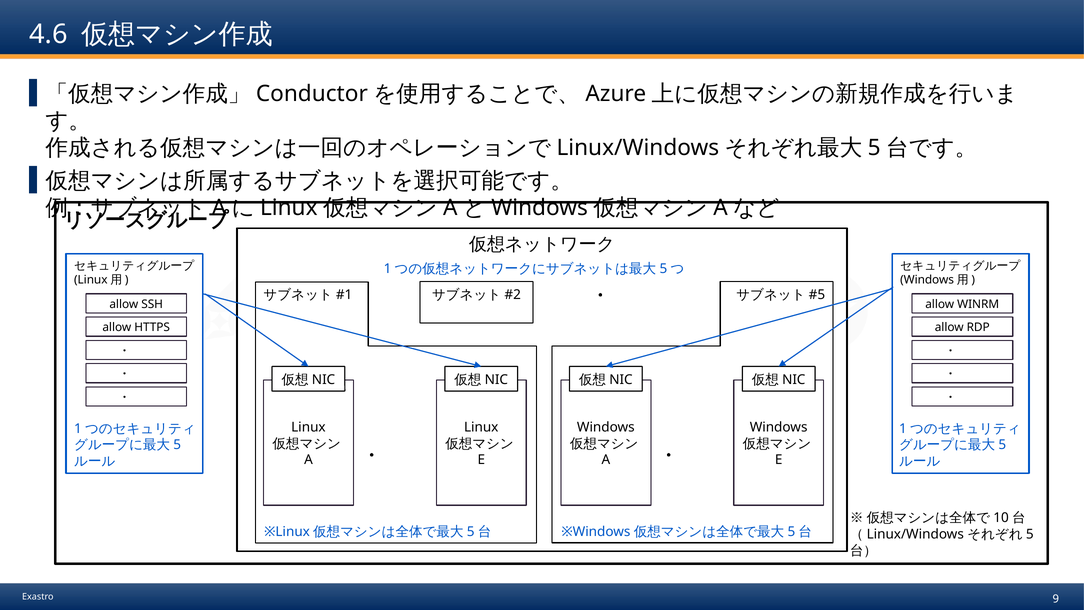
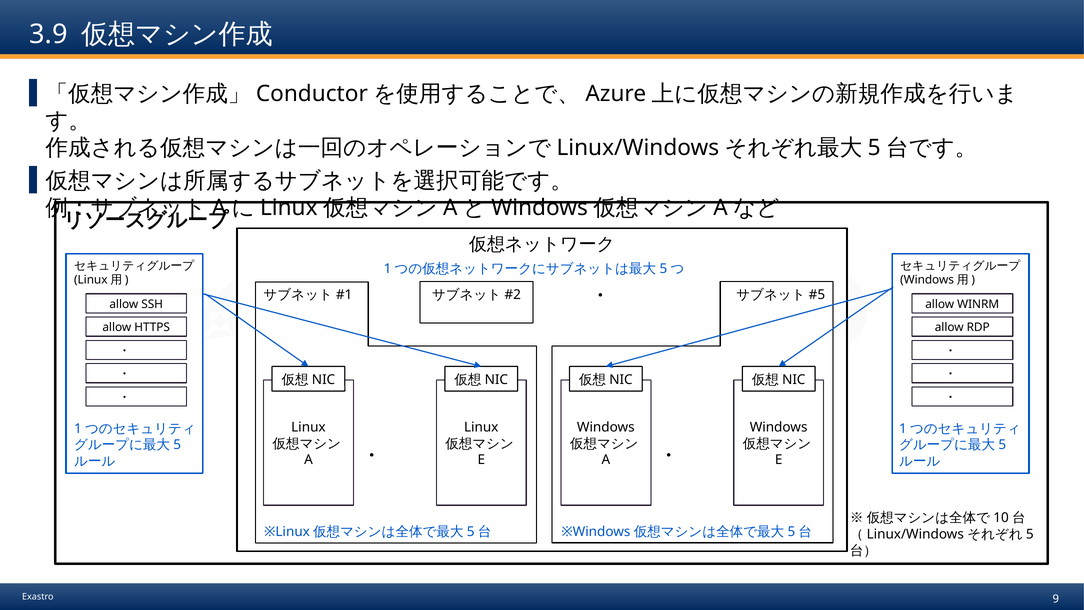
4.6: 4.6 -> 3.9 (49, 35)
